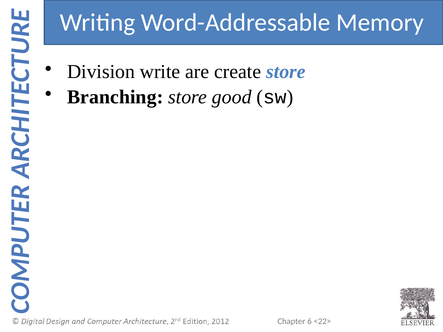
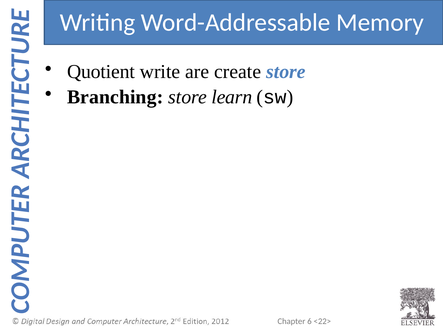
Division: Division -> Quotient (101, 72)
good: good -> learn (232, 97)
